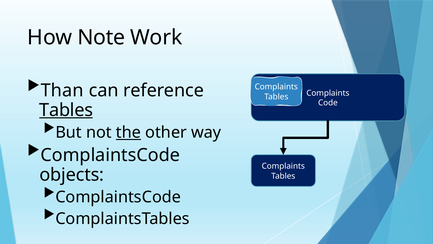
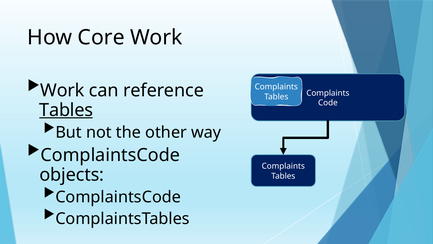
Note: Note -> Core (101, 37)
Than: Than -> Work (62, 90)
the underline: present -> none (129, 132)
